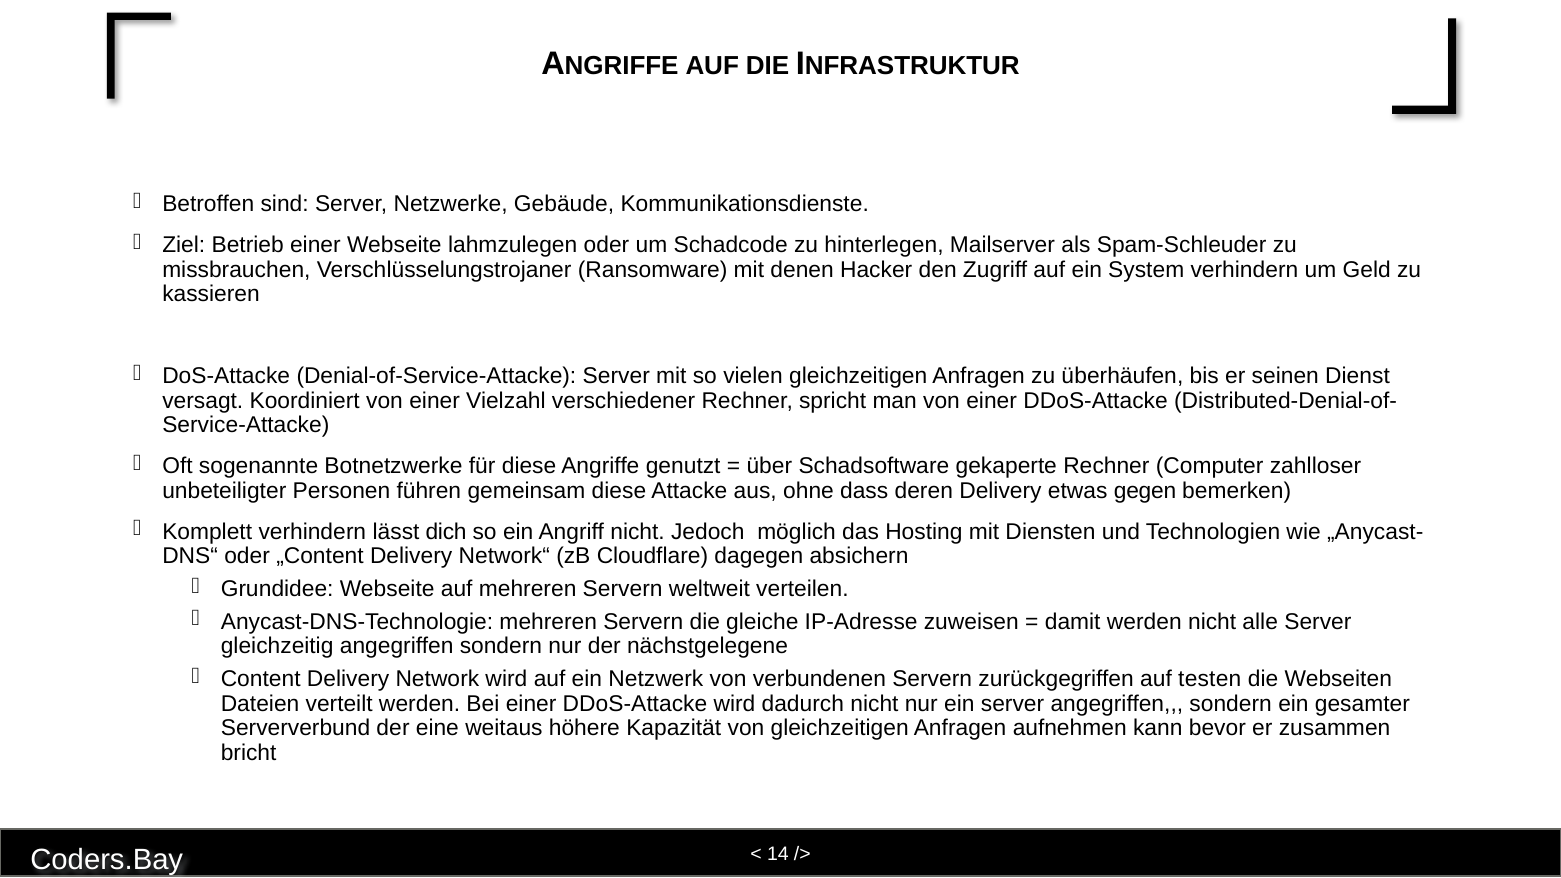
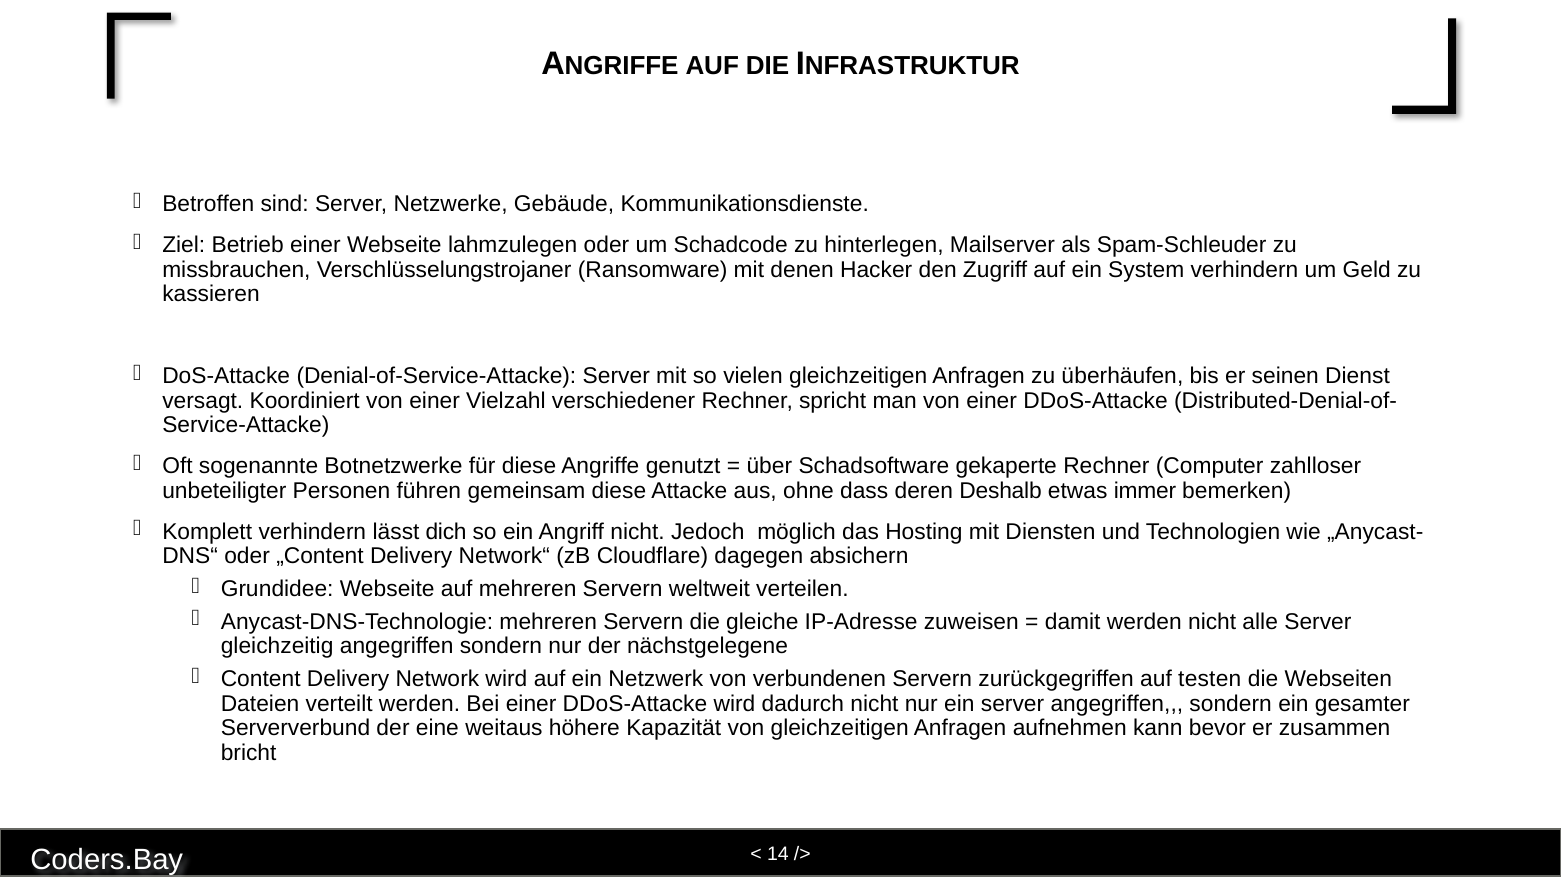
deren Delivery: Delivery -> Deshalb (1001, 491)
gegen: gegen -> immer (1145, 491)
